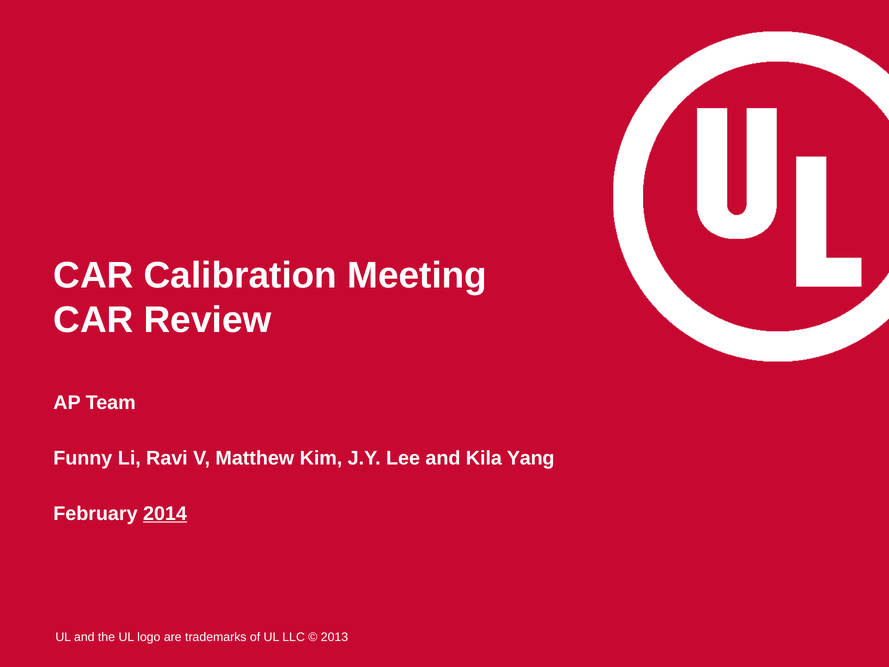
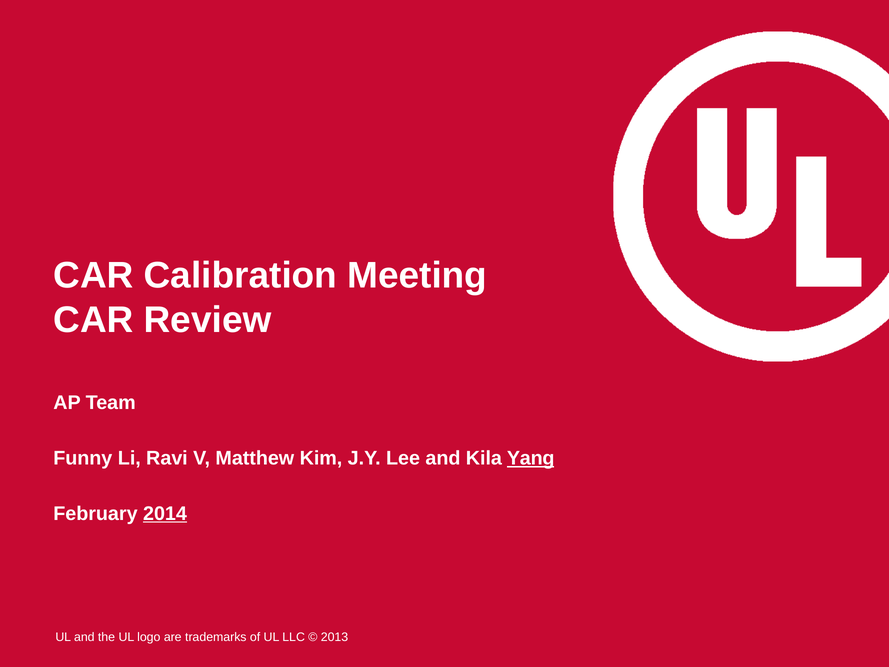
Yang underline: none -> present (531, 458)
